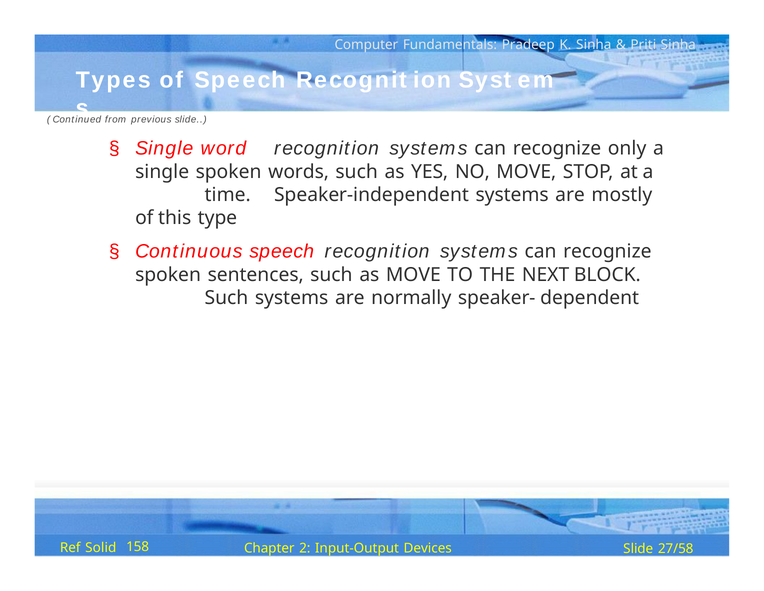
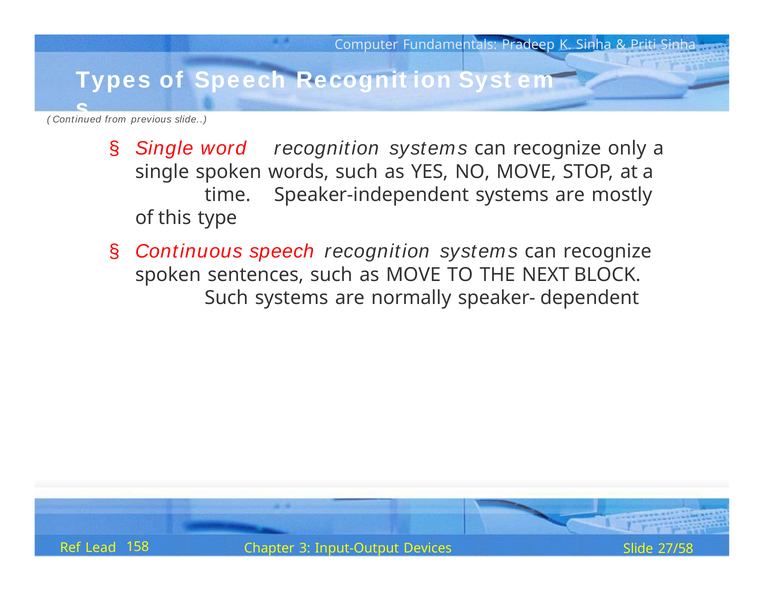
Solid: Solid -> Lead (101, 547)
2: 2 -> 3 (305, 548)
